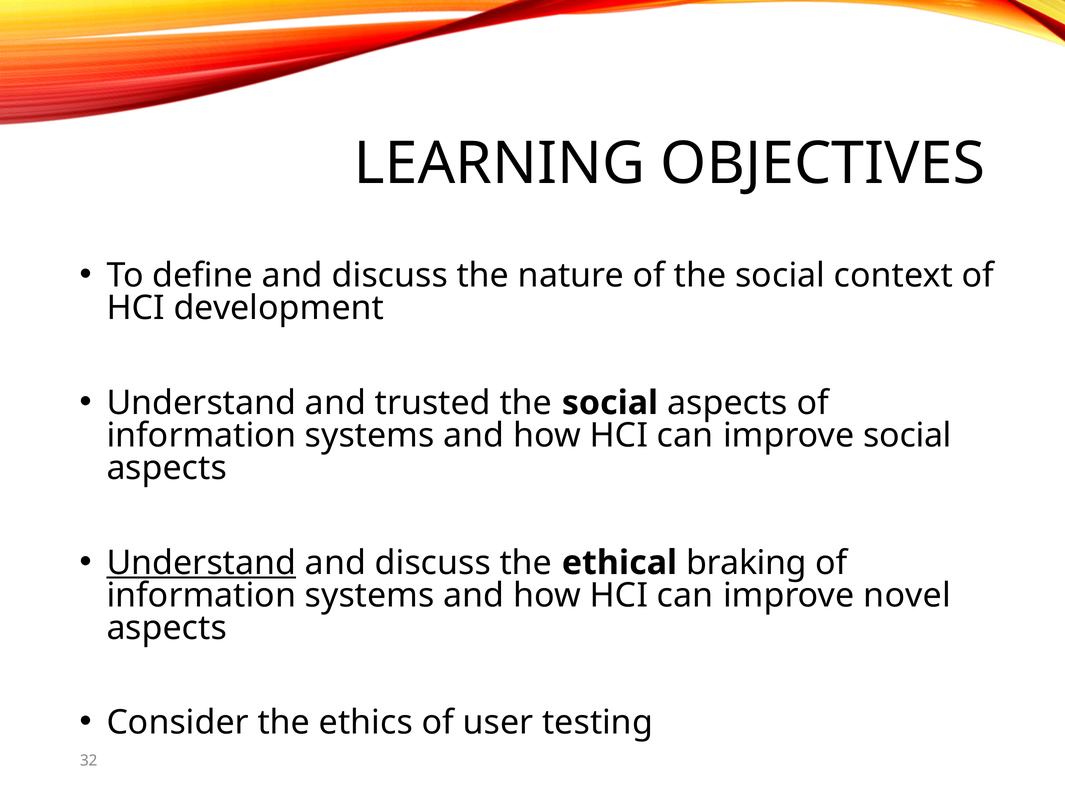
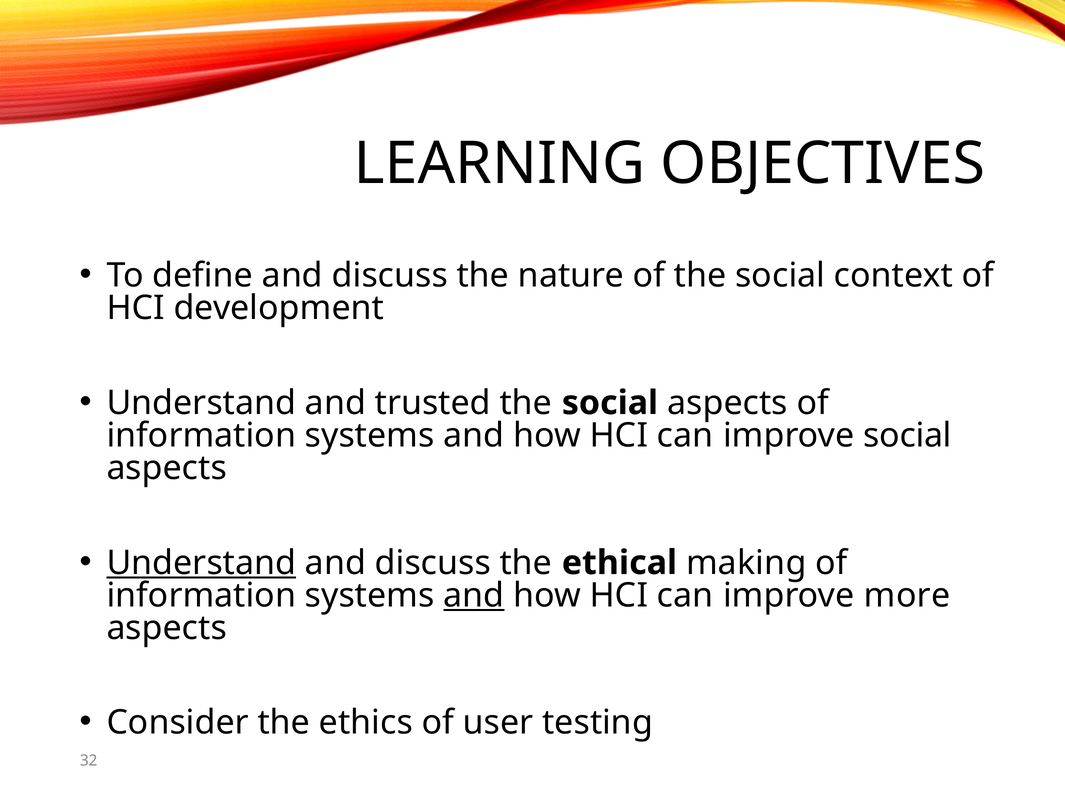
braking: braking -> making (746, 563)
and underline: none -> present (474, 596)
novel: novel -> more (907, 596)
